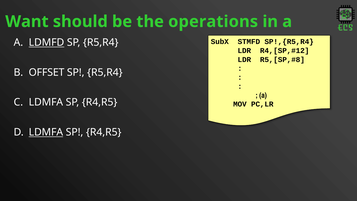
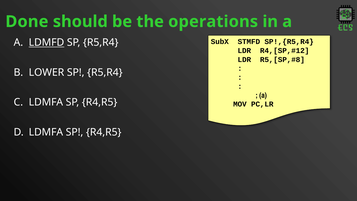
Want: Want -> Done (27, 22)
OFFSET: OFFSET -> LOWER (46, 72)
LDMFA underline: present -> none (46, 132)
